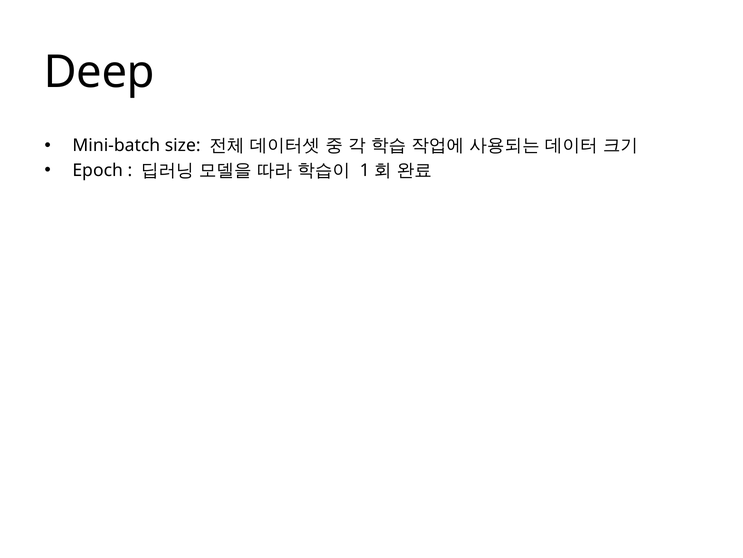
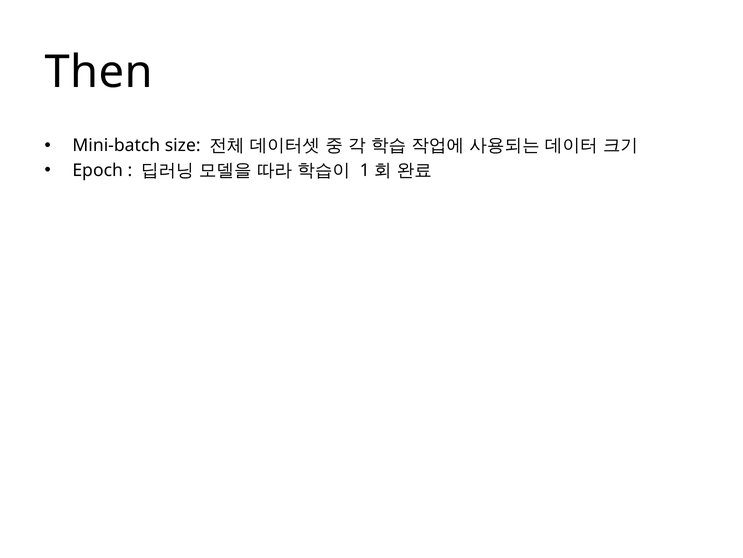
Deep: Deep -> Then (99, 72)
